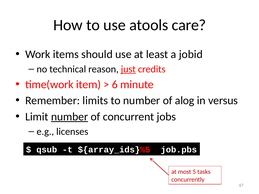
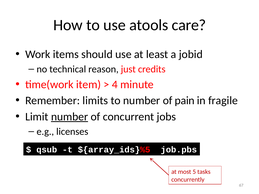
just underline: present -> none (128, 69)
6: 6 -> 4 (115, 85)
alog: alog -> pain (185, 101)
versus: versus -> fragile (223, 101)
